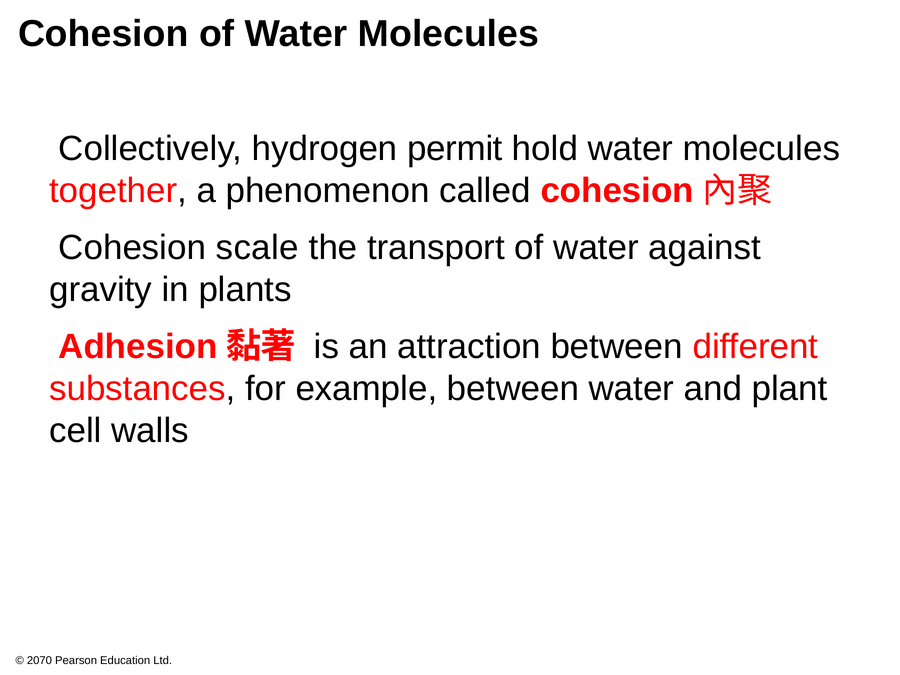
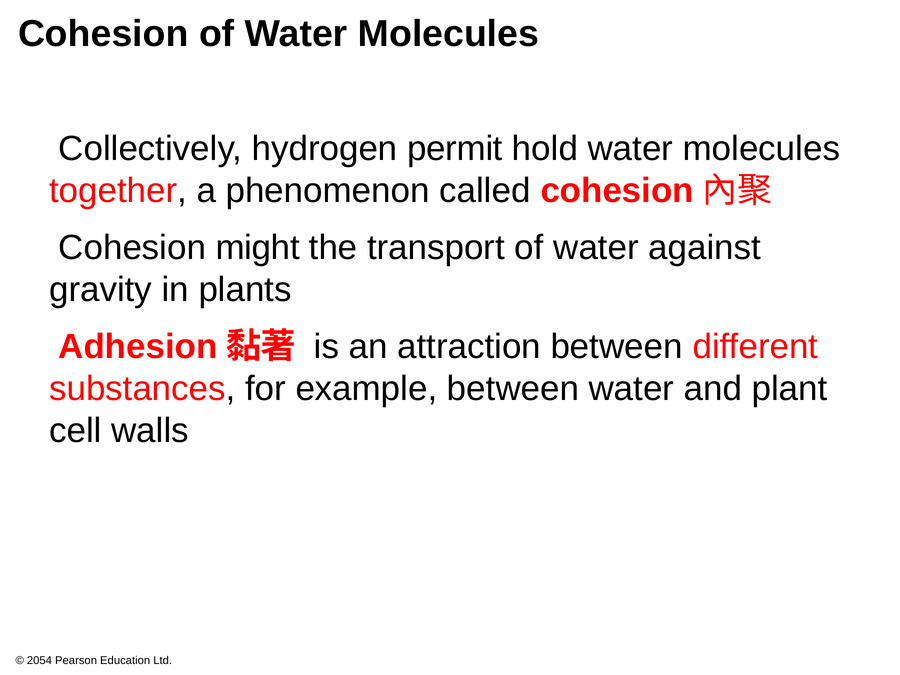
scale: scale -> might (258, 248)
2070: 2070 -> 2054 (39, 660)
